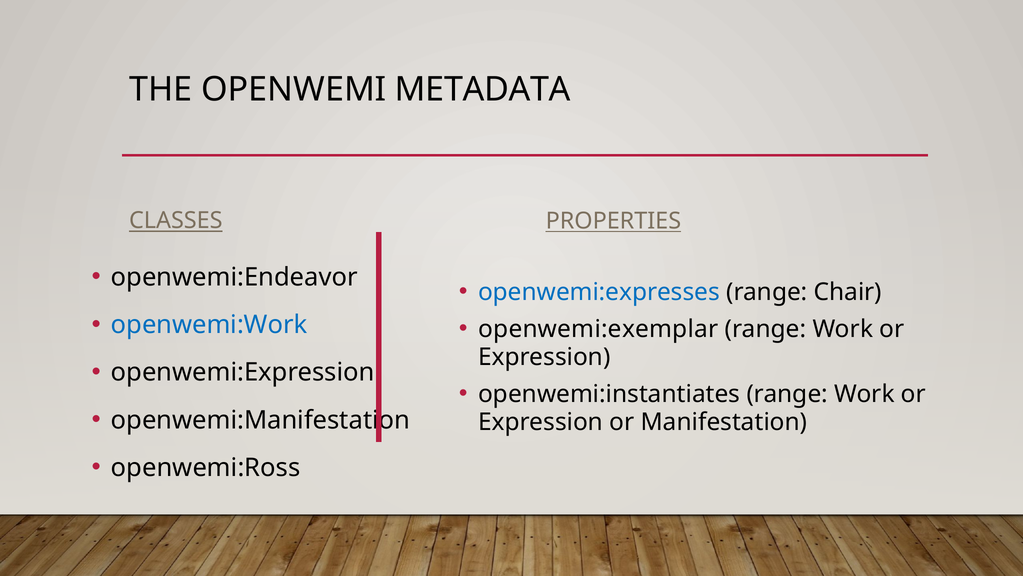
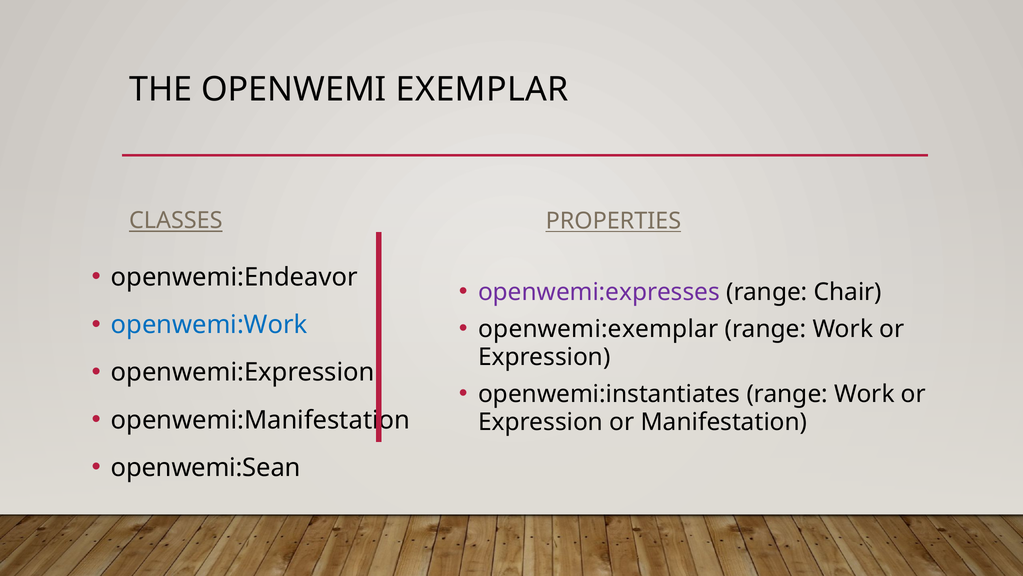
METADATA: METADATA -> EXEMPLAR (482, 90)
openwemi:expresses colour: blue -> purple (599, 292)
openwemi:Ross: openwemi:Ross -> openwemi:Sean (206, 467)
